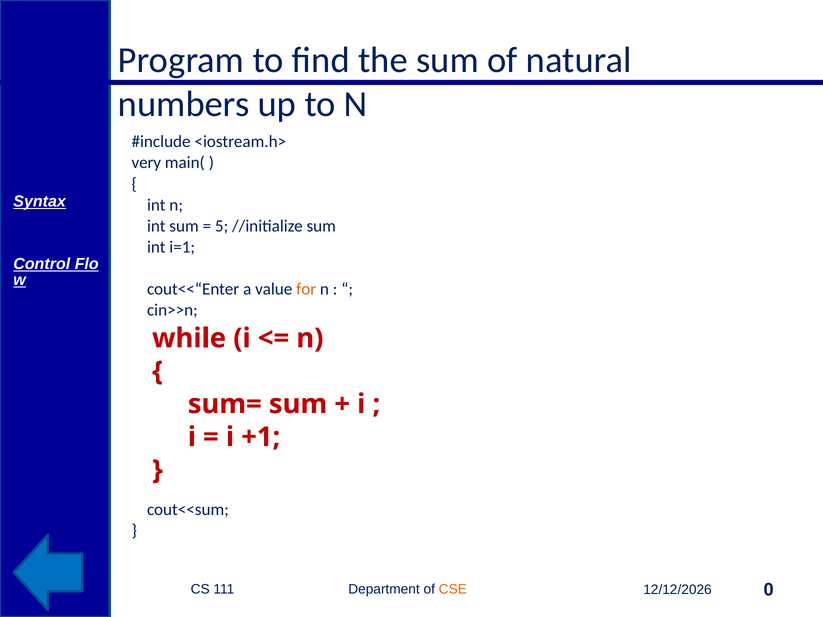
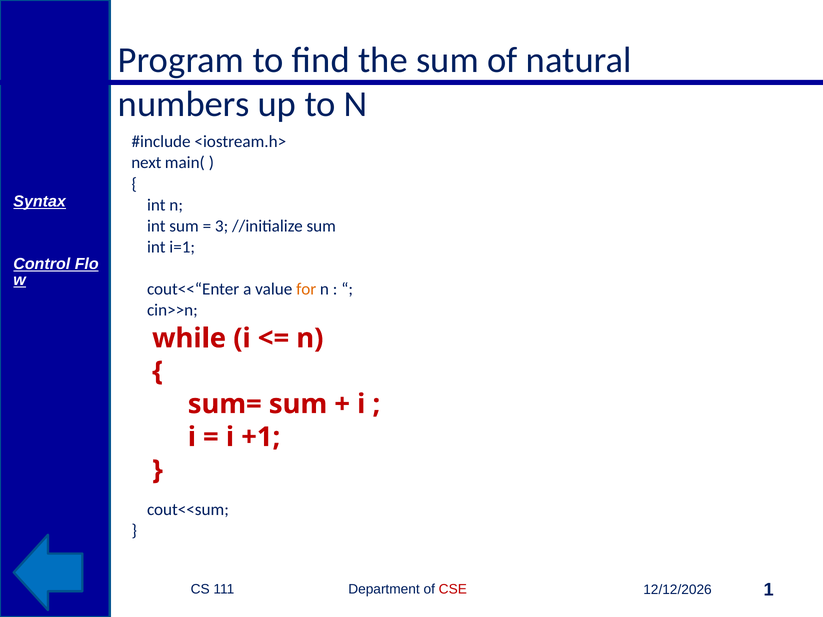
very: very -> next (146, 163)
5: 5 -> 3 (222, 226)
CSE colour: orange -> red (453, 589)
0: 0 -> 1 (769, 590)
